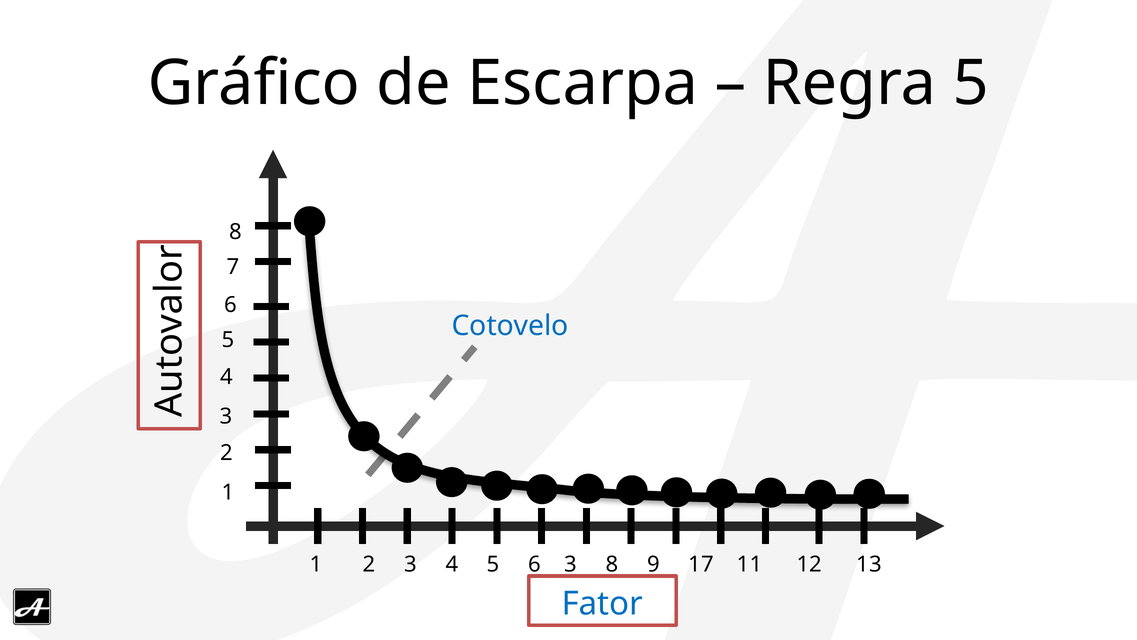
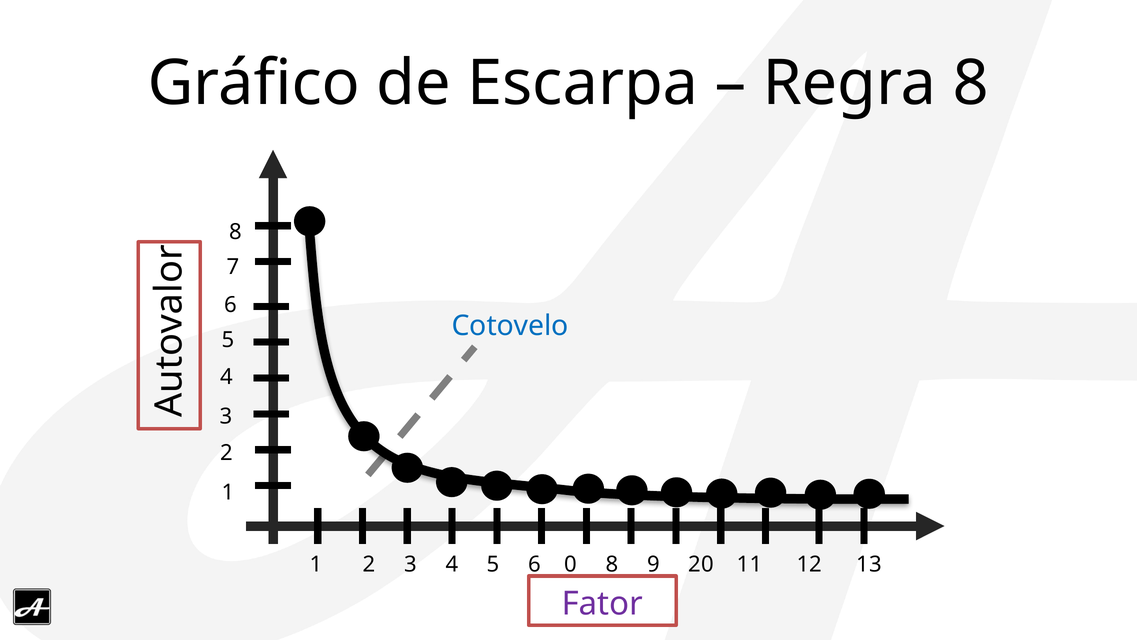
Regra 5: 5 -> 8 (971, 83)
6 3: 3 -> 0 (571, 564)
17: 17 -> 20 (701, 564)
Fator colour: blue -> purple (602, 604)
